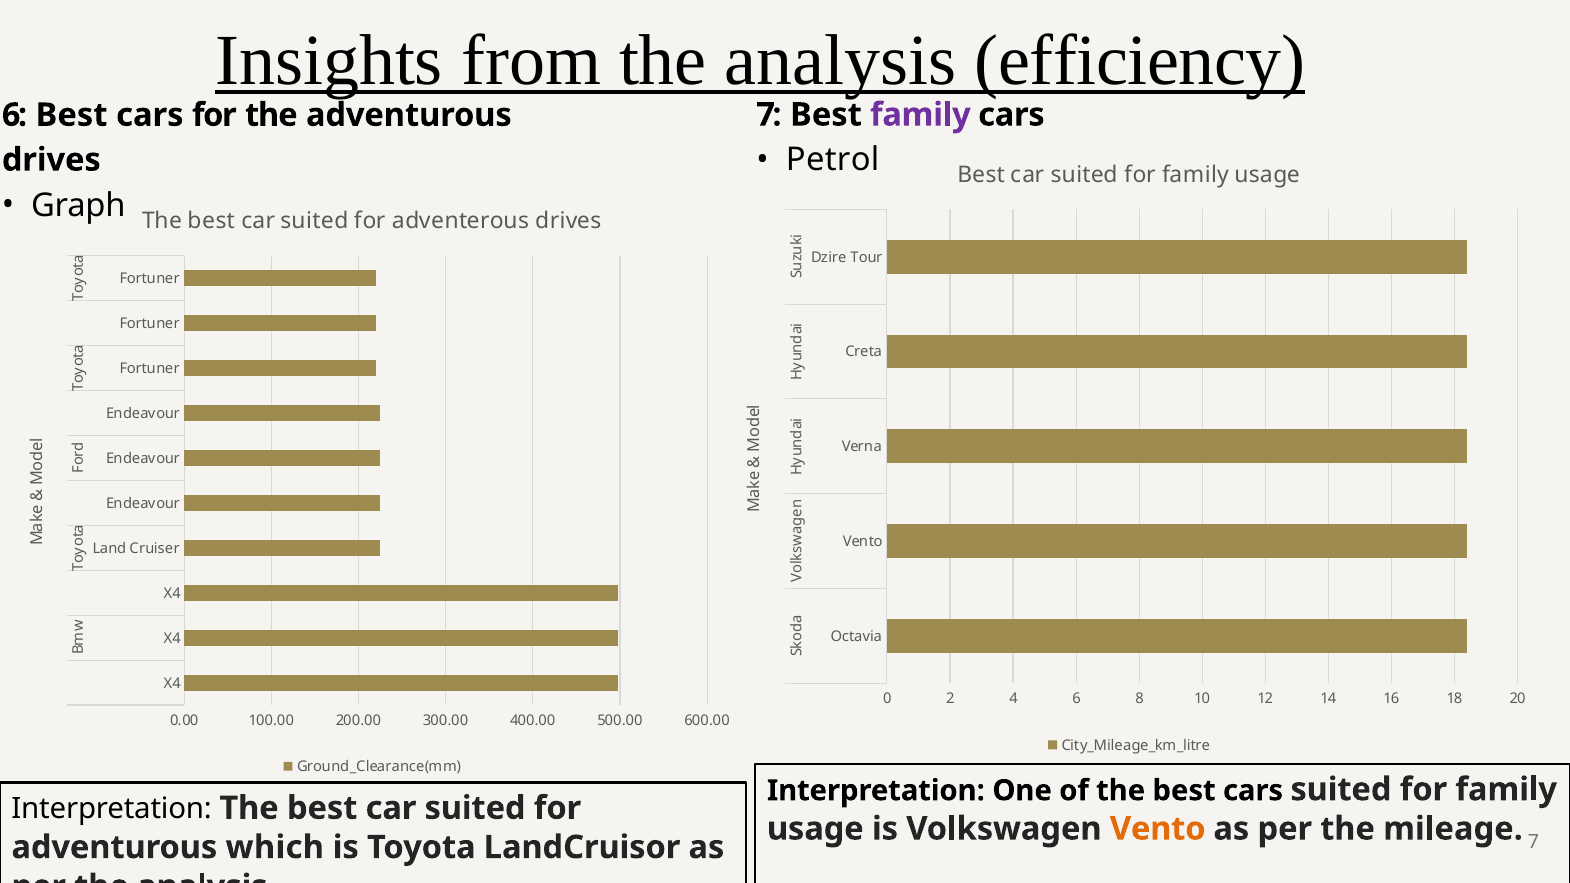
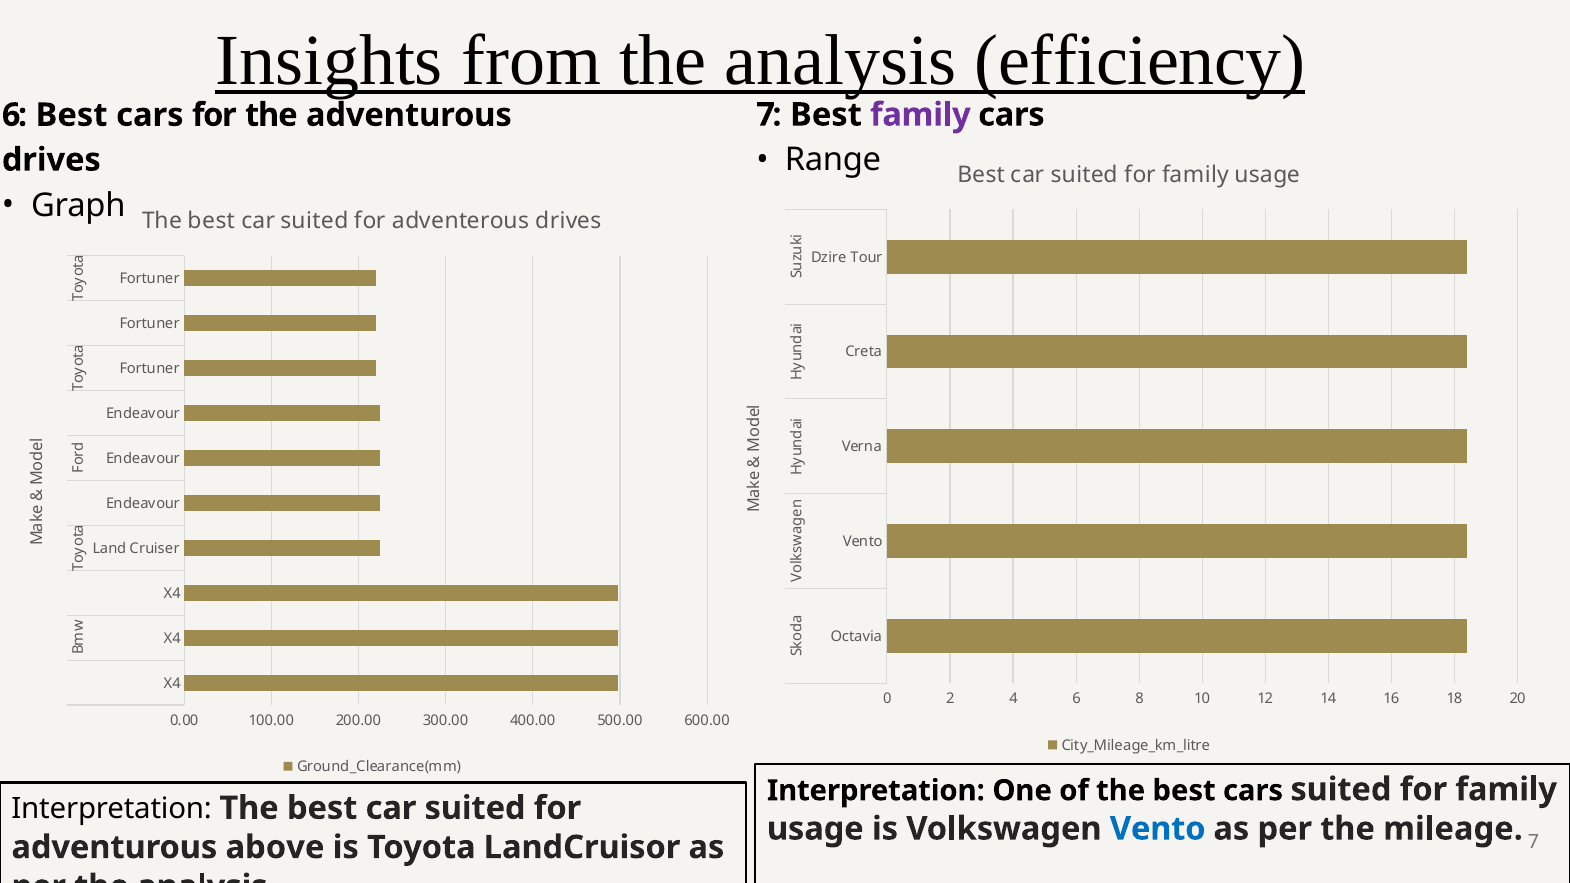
Petrol: Petrol -> Range (833, 160)
Vento colour: orange -> blue (1158, 829)
which: which -> above (275, 847)
